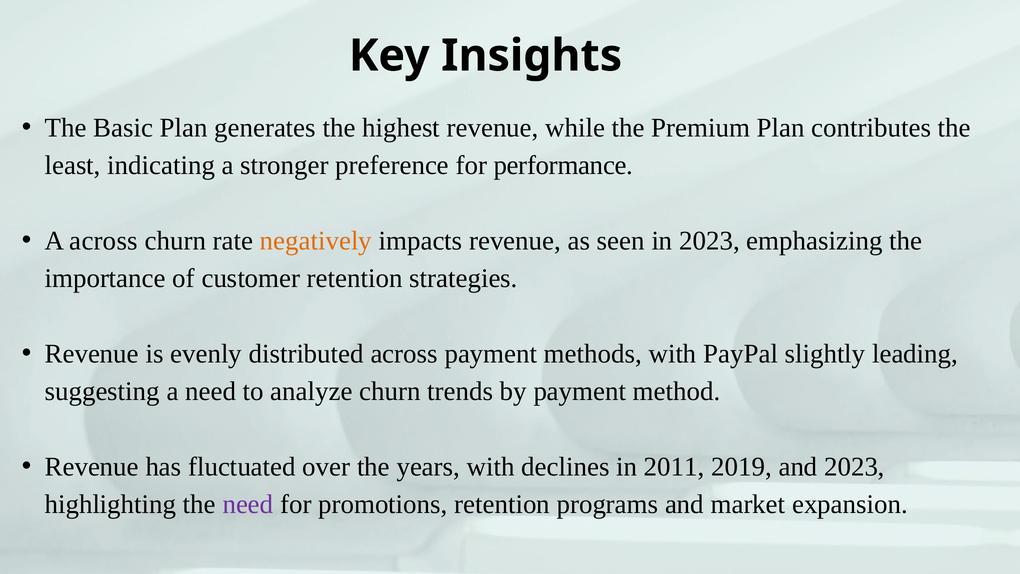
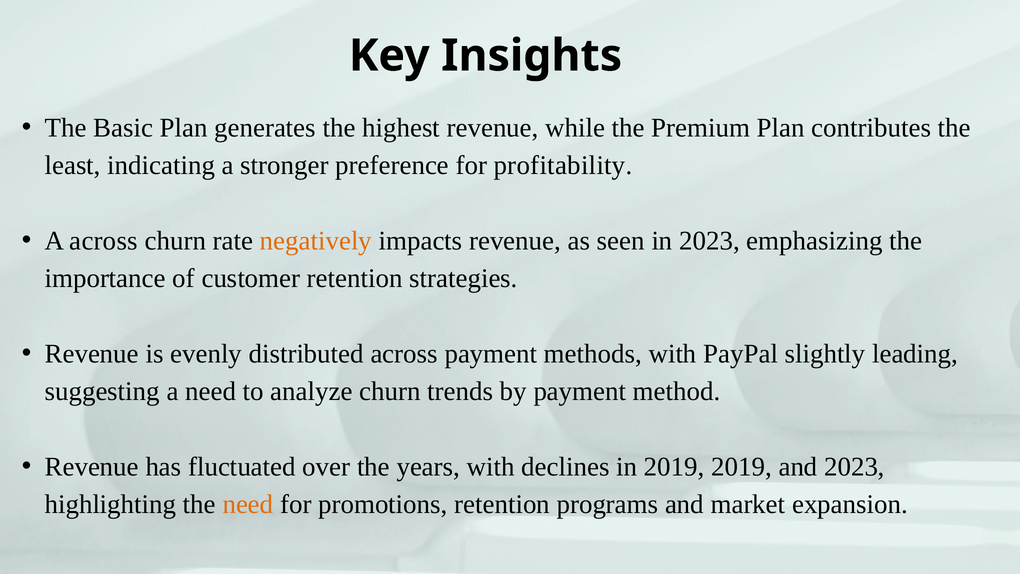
performance: performance -> profitability (563, 165)
in 2011: 2011 -> 2019 (674, 467)
need colour: purple -> orange (248, 504)
